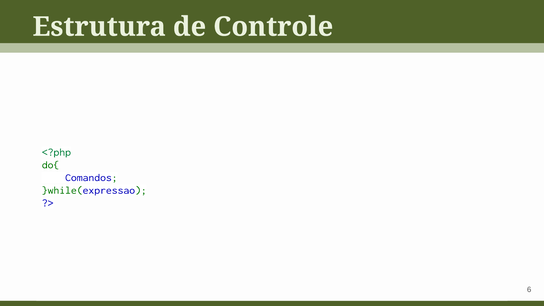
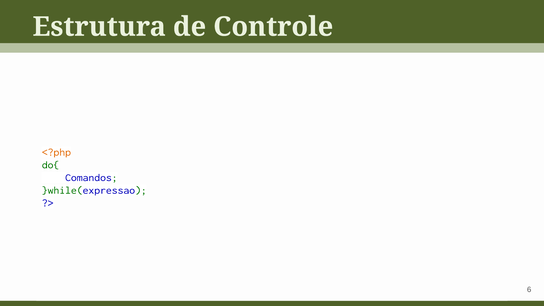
<?php colour: green -> orange (56, 152)
